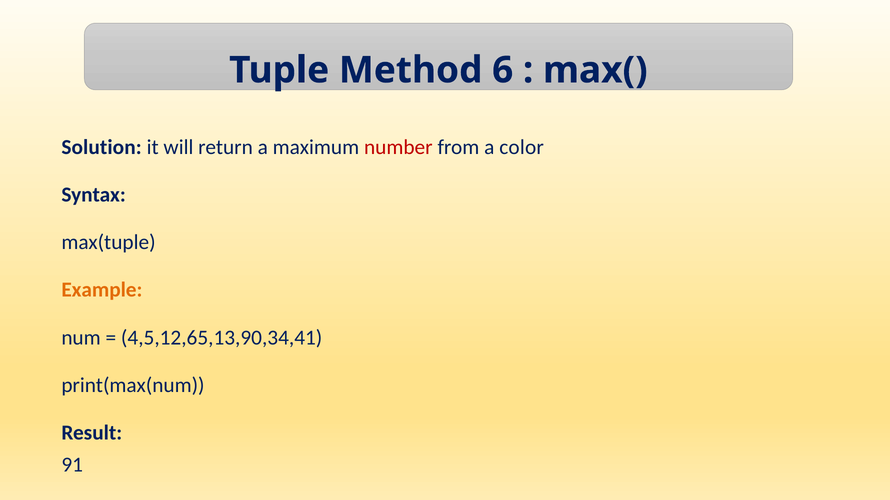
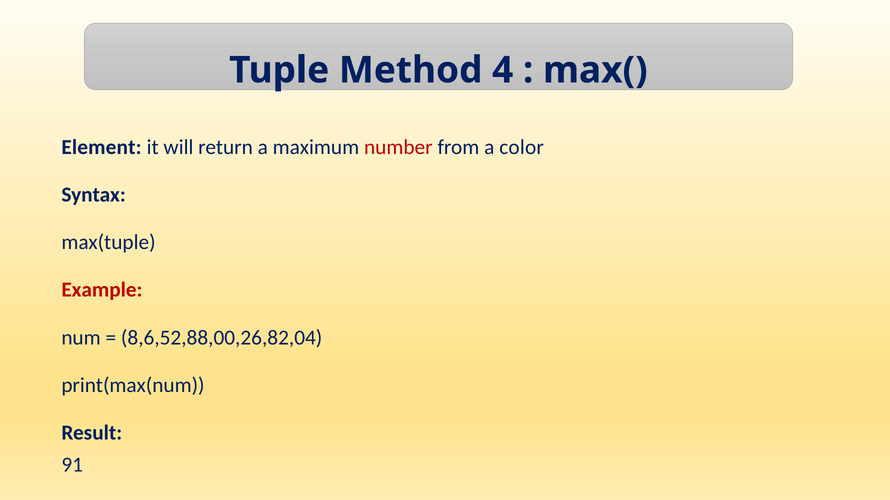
6: 6 -> 4 (503, 70)
Solution: Solution -> Element (101, 147)
Example colour: orange -> red (102, 290)
4,5,12,65,13,90,34,41: 4,5,12,65,13,90,34,41 -> 8,6,52,88,00,26,82,04 (222, 338)
